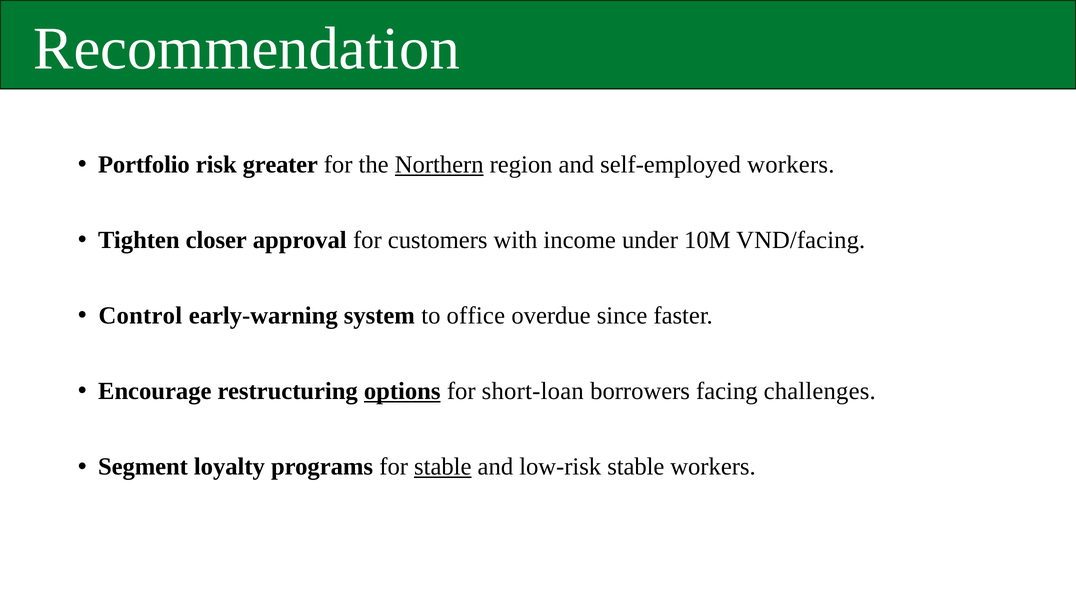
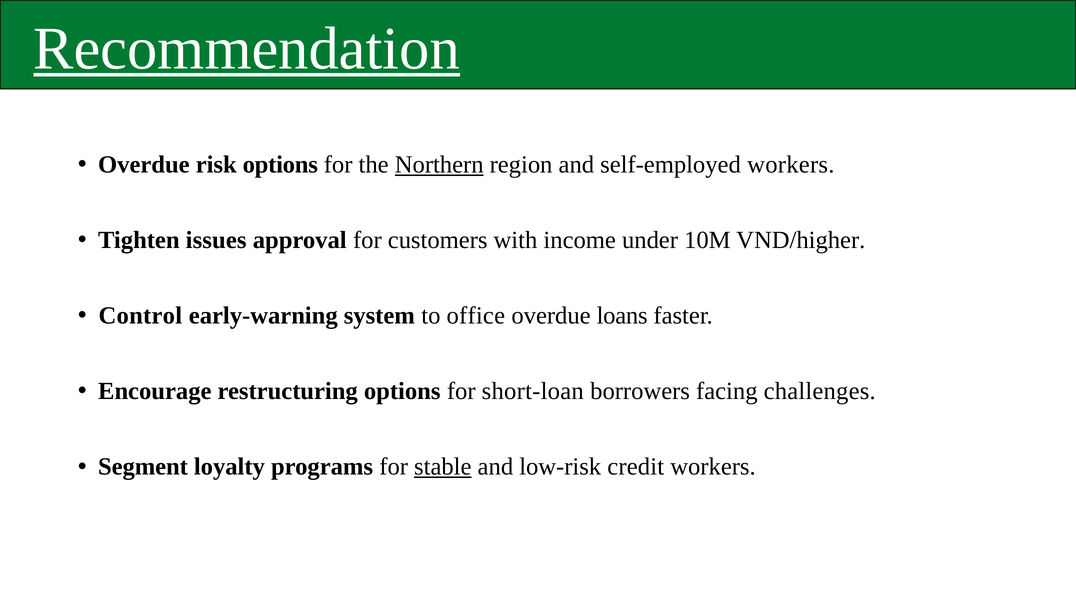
Recommendation underline: none -> present (247, 49)
Portfolio: Portfolio -> Overdue (144, 165)
risk greater: greater -> options (280, 165)
closer: closer -> issues (216, 240)
VND/facing: VND/facing -> VND/higher (801, 240)
since: since -> loans (622, 316)
options underline: present -> none (402, 391)
low-risk stable: stable -> credit (636, 467)
